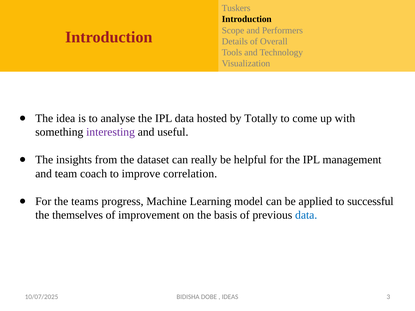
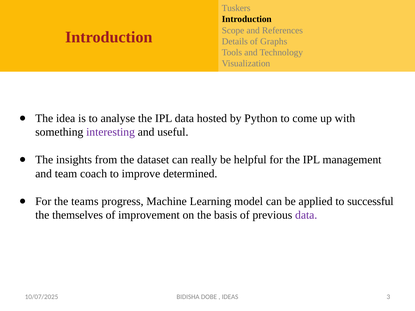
Performers: Performers -> References (282, 30)
Overall: Overall -> Graphs (274, 41)
Totally: Totally -> Python (261, 118)
correlation: correlation -> determined (190, 174)
data colour: blue -> purple (306, 215)
